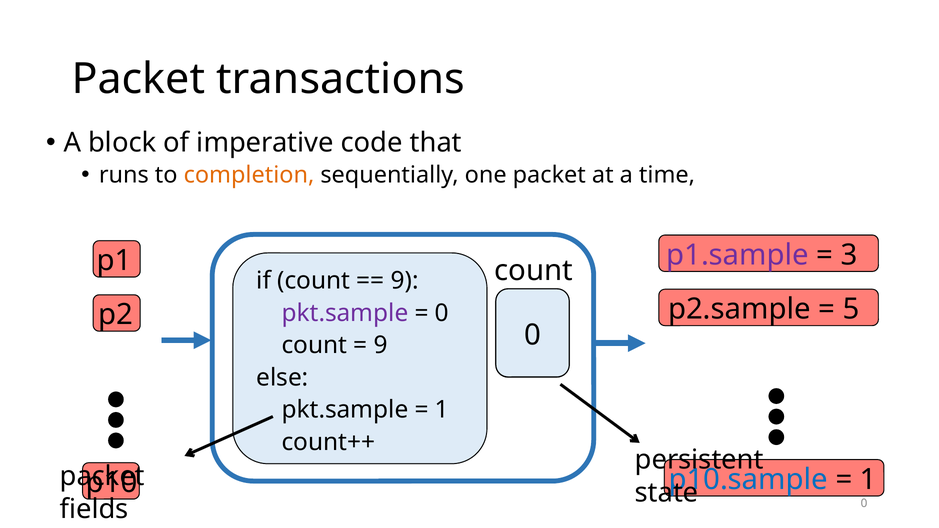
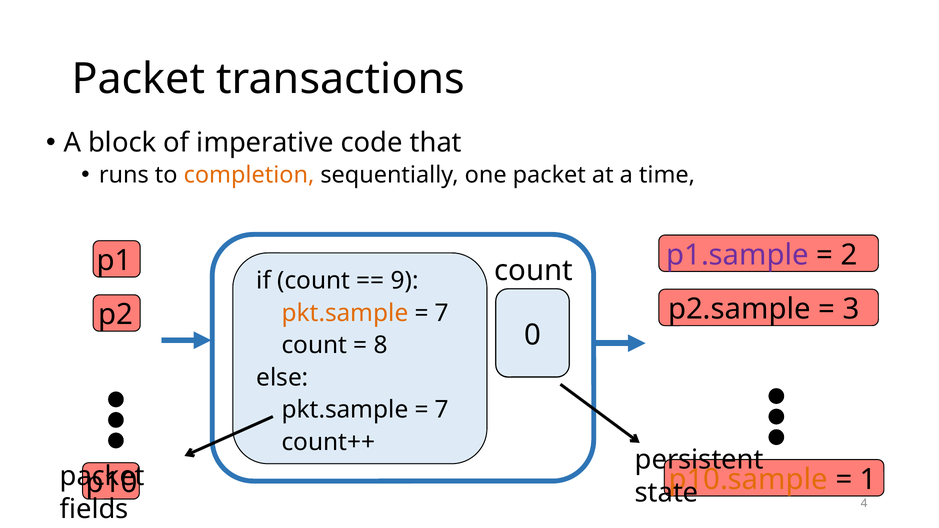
3: 3 -> 2 (849, 255)
5: 5 -> 3 (851, 309)
pkt.sample colour: purple -> orange (345, 313)
0: 0 -> 7 (442, 313)
9: 9 -> 8 (381, 345)
1: 1 -> 7 (442, 410)
p10.sample colour: blue -> orange (748, 480)
state 0: 0 -> 4 (864, 503)
